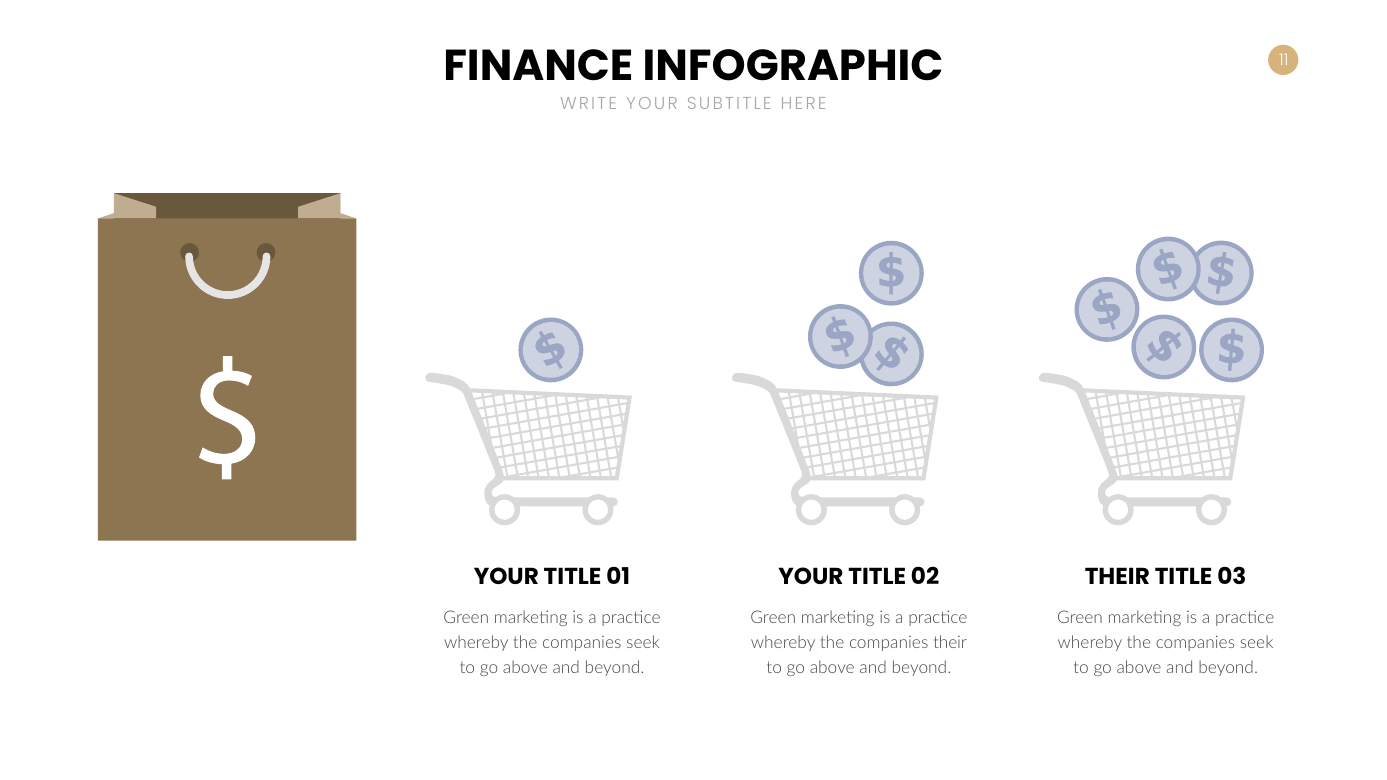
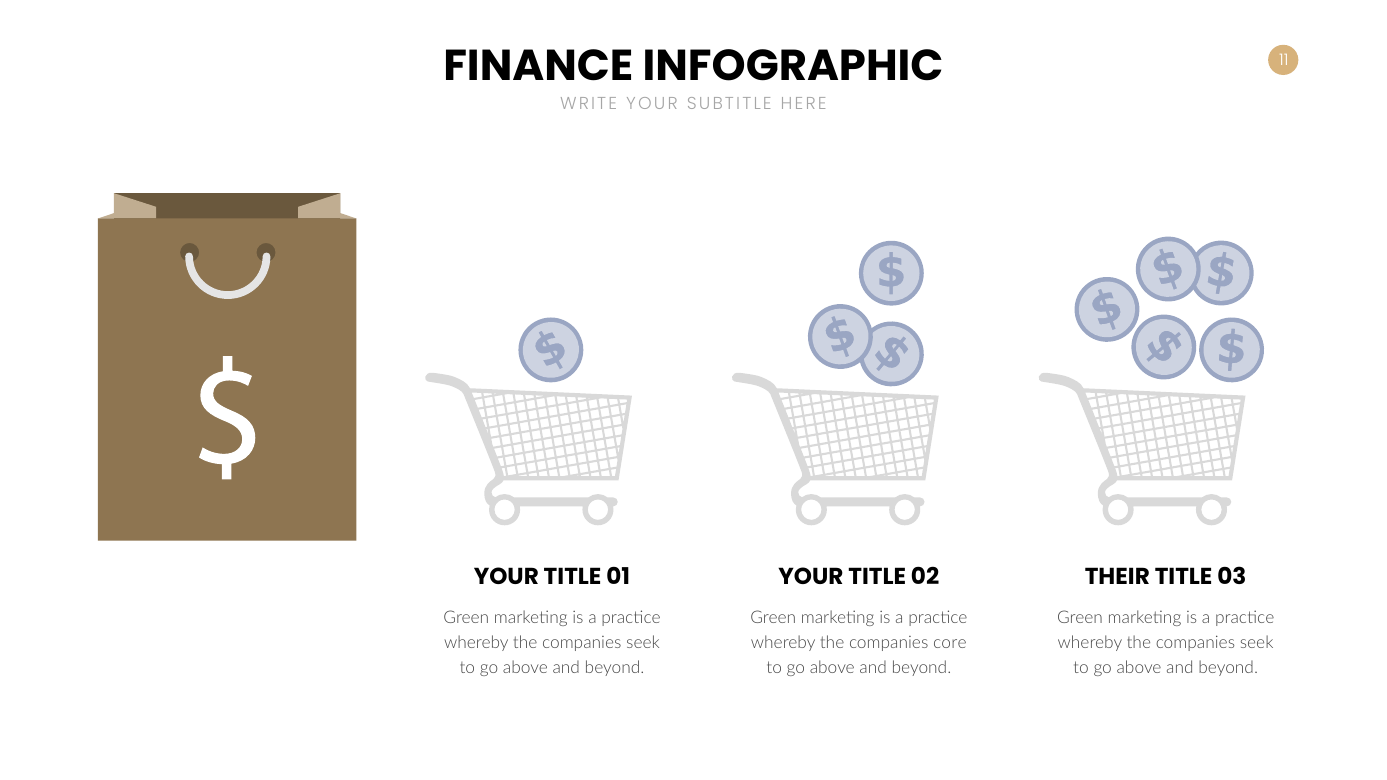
companies their: their -> core (950, 643)
